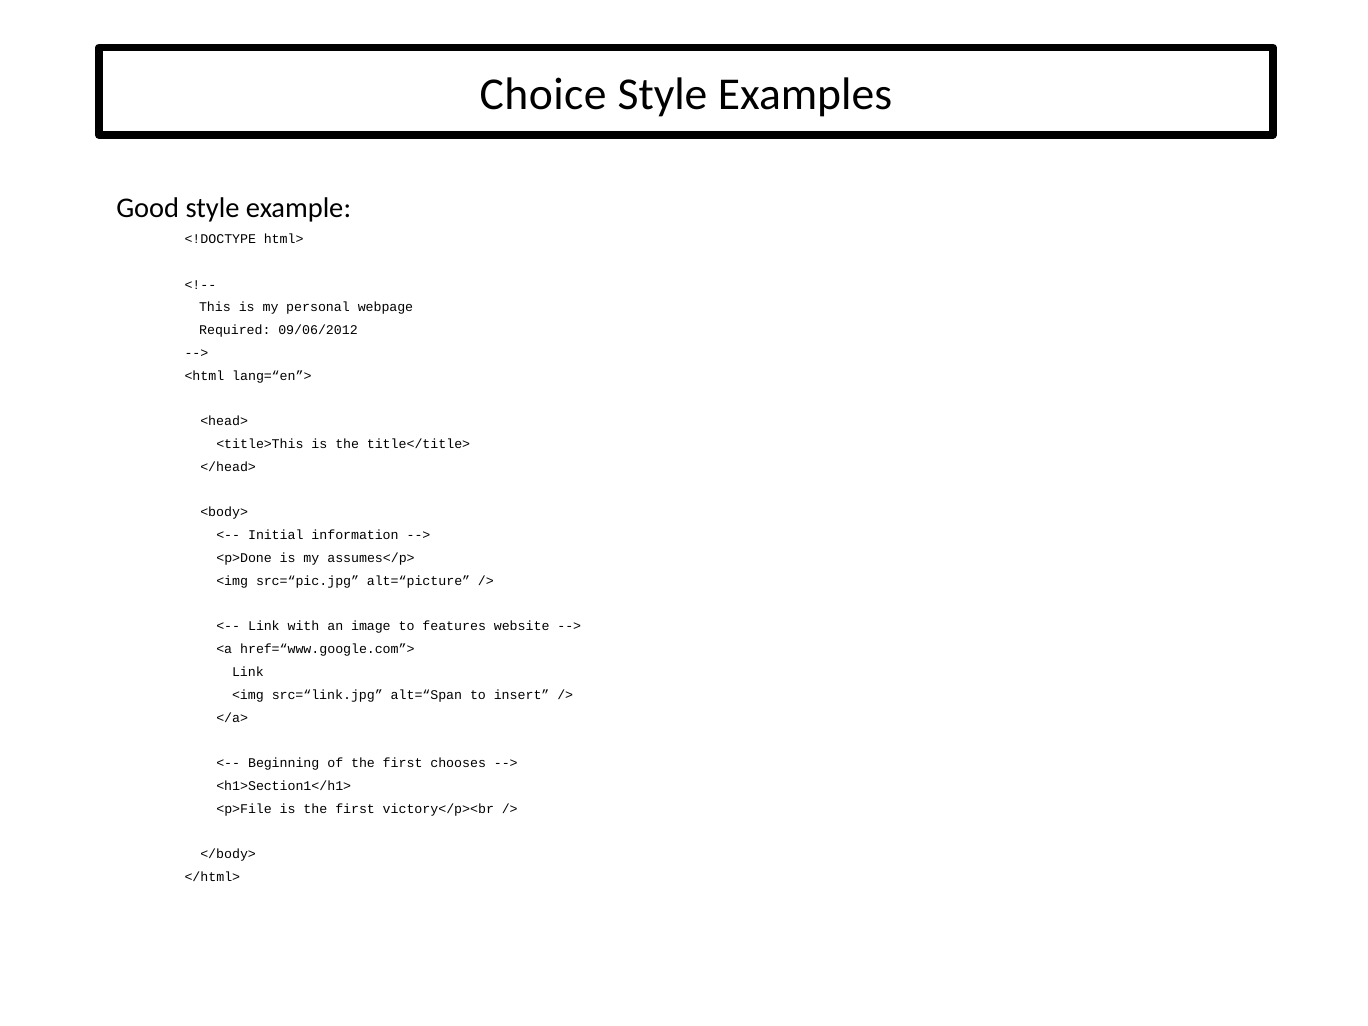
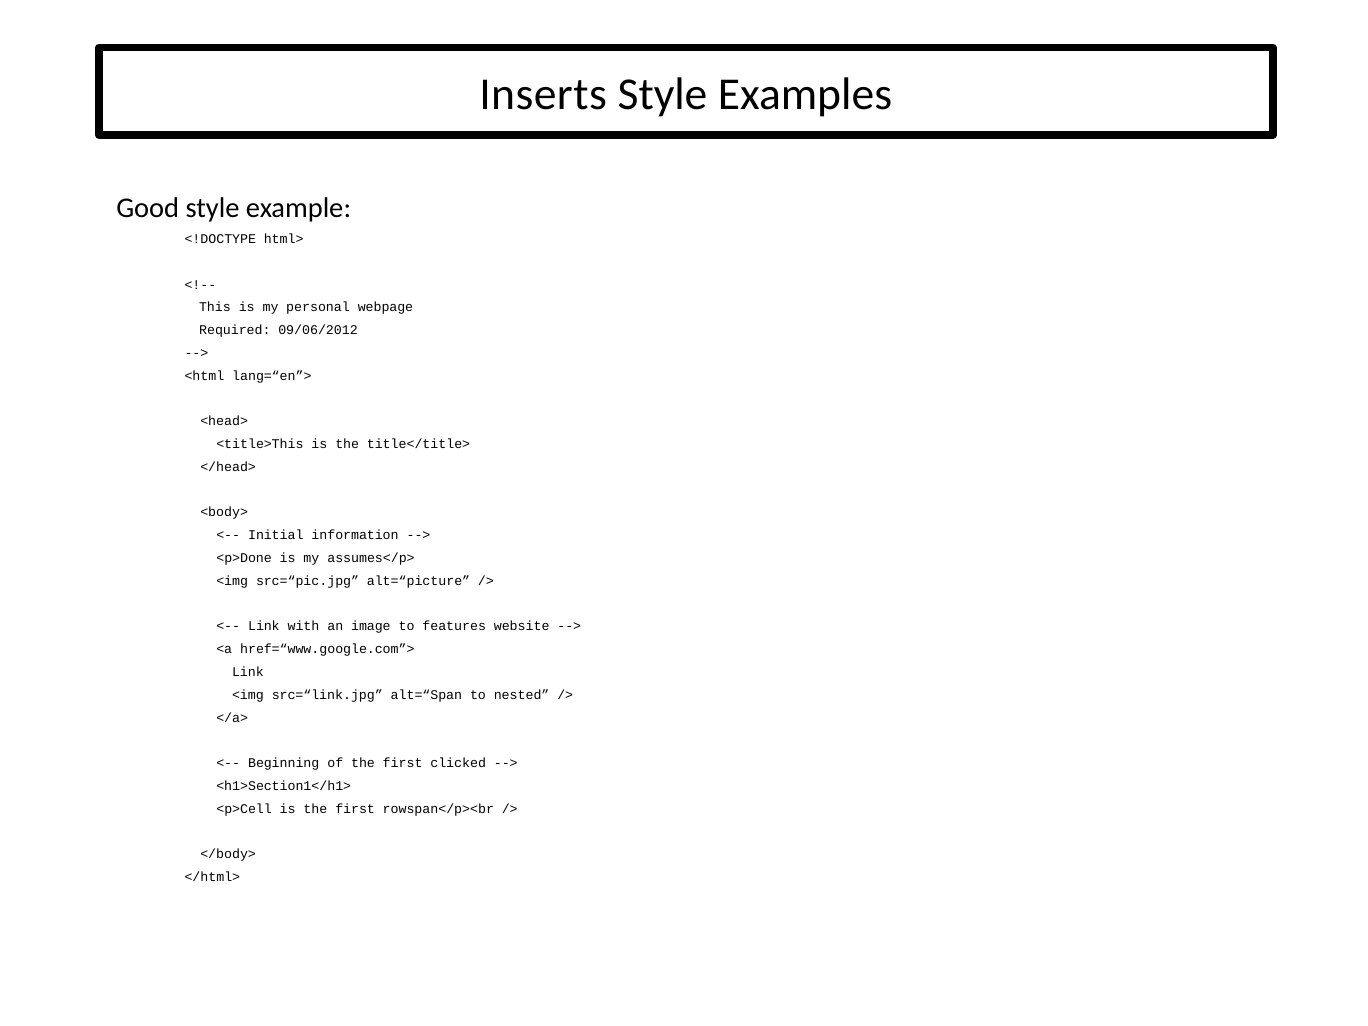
Choice: Choice -> Inserts (543, 94)
insert: insert -> nested (522, 695)
chooses: chooses -> clicked (458, 763)
<p>File: <p>File -> <p>Cell (244, 809)
victory</p><br: victory</p><br -> rowspan</p><br (438, 809)
